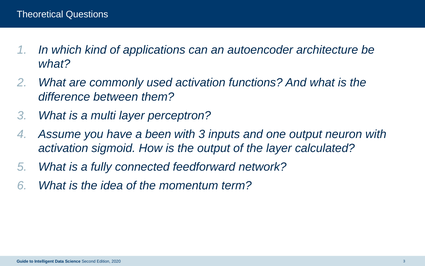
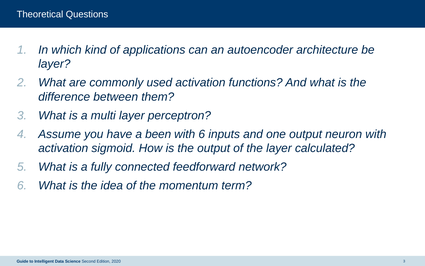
what: what -> layer (54, 64)
with 3: 3 -> 6 (202, 134)
